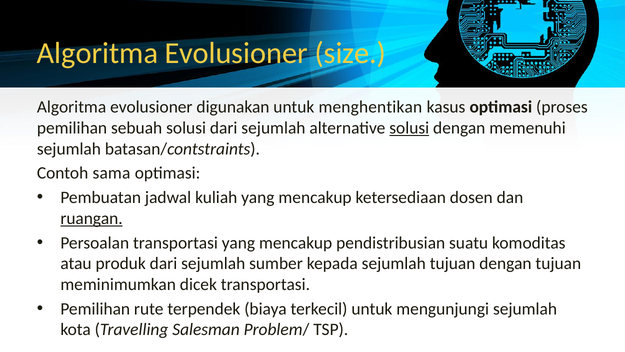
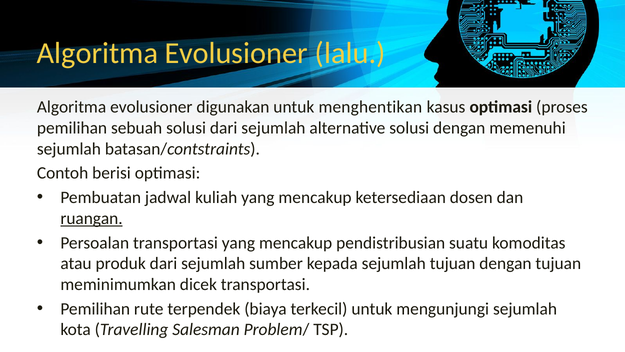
size: size -> lalu (350, 53)
solusi underline: present -> none (409, 128)
sama: sama -> berisi (112, 173)
